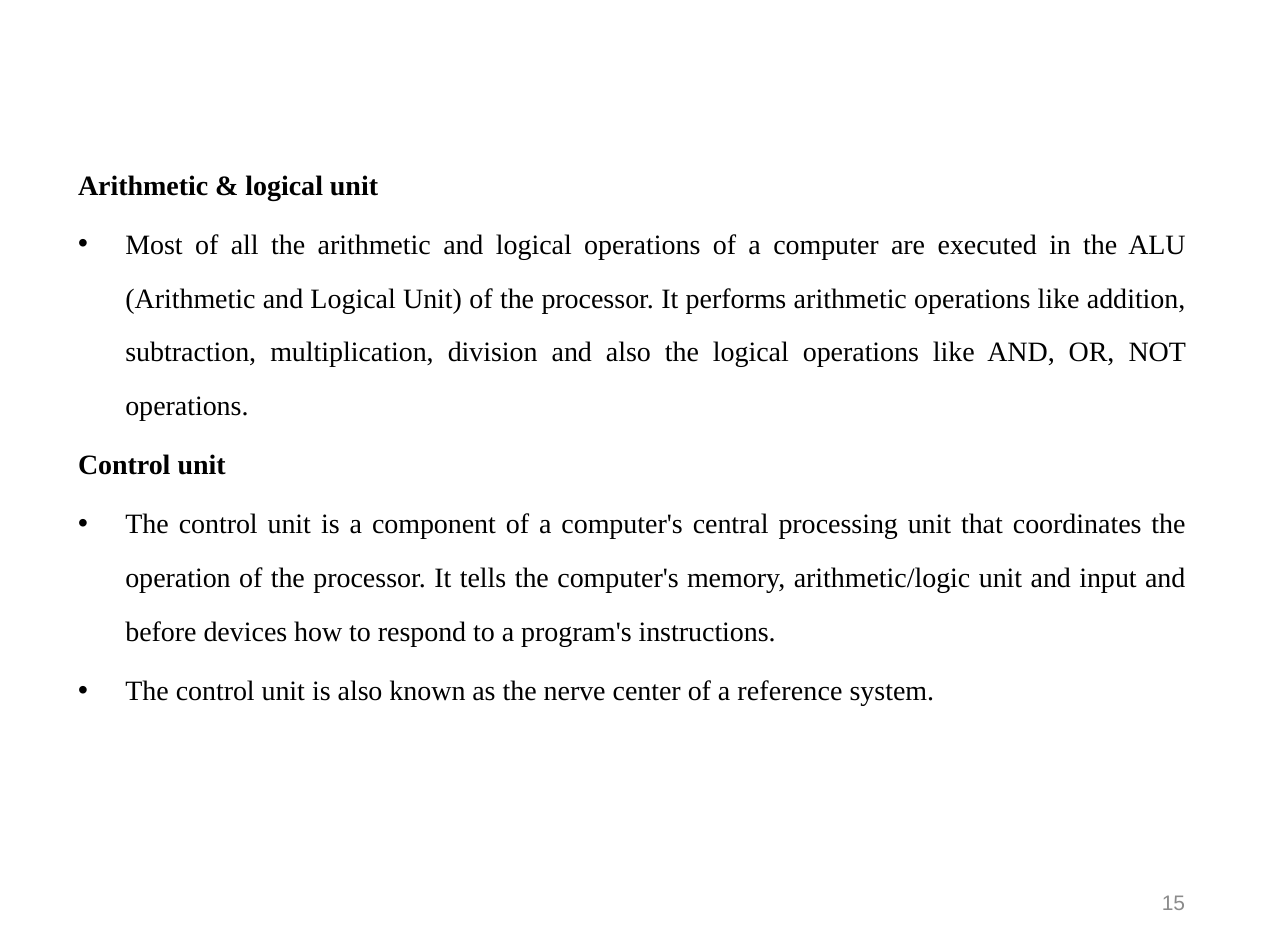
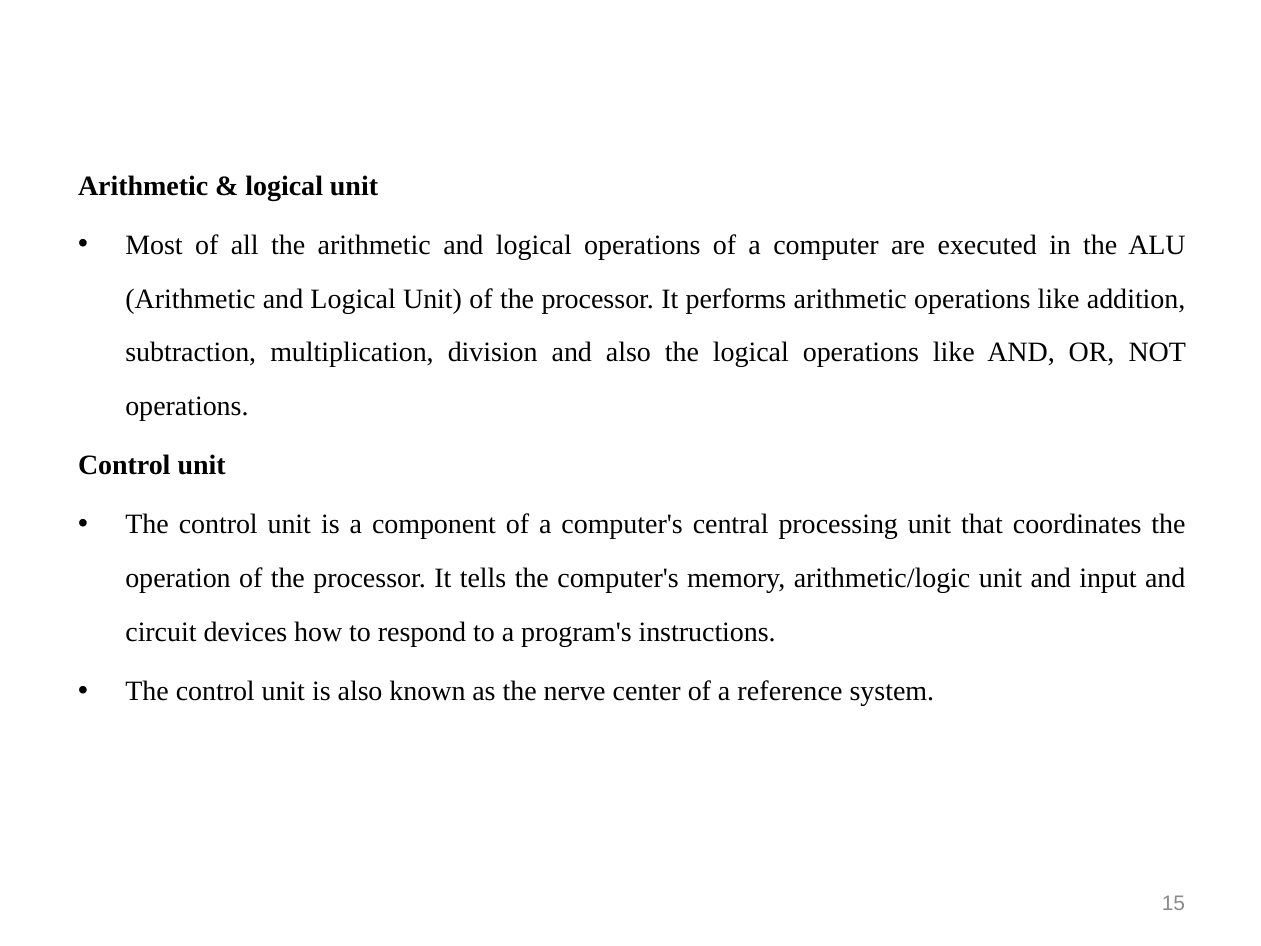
before: before -> circuit (161, 632)
